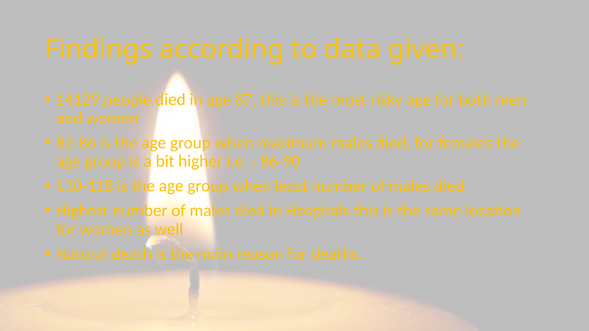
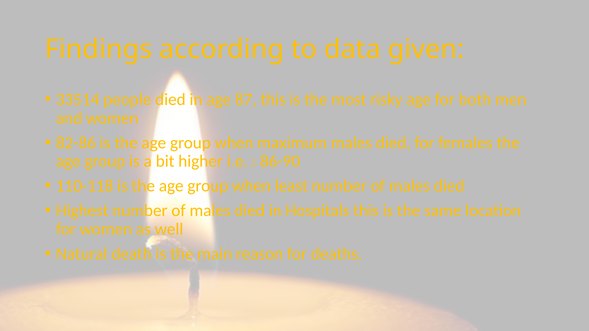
14129: 14129 -> 33514 (78, 100)
